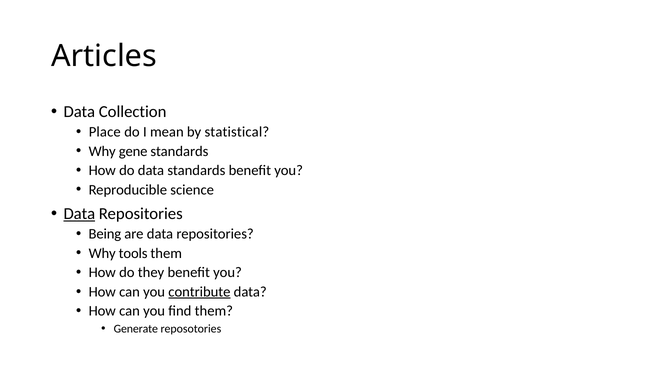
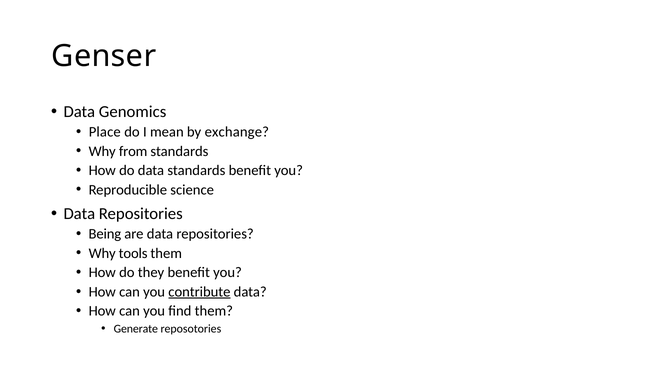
Articles: Articles -> Genser (104, 56)
Collection: Collection -> Genomics (133, 112)
statistical: statistical -> exchange (237, 132)
gene: gene -> from (133, 151)
Data underline: present -> none (79, 214)
